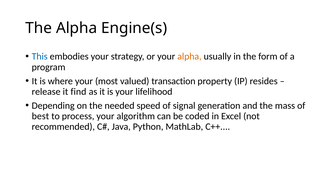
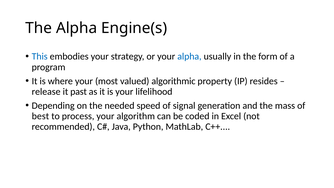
alpha colour: orange -> blue (189, 56)
transaction: transaction -> algorithmic (173, 81)
find: find -> past (79, 92)
